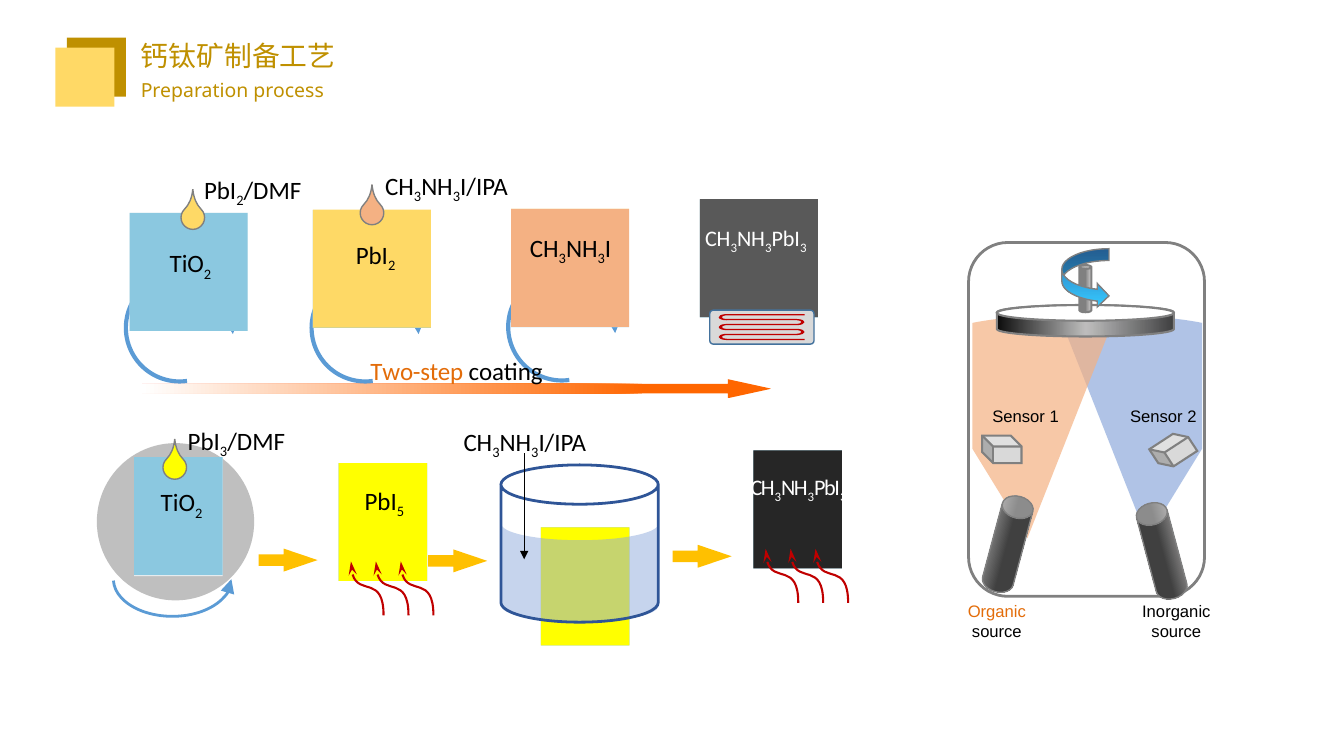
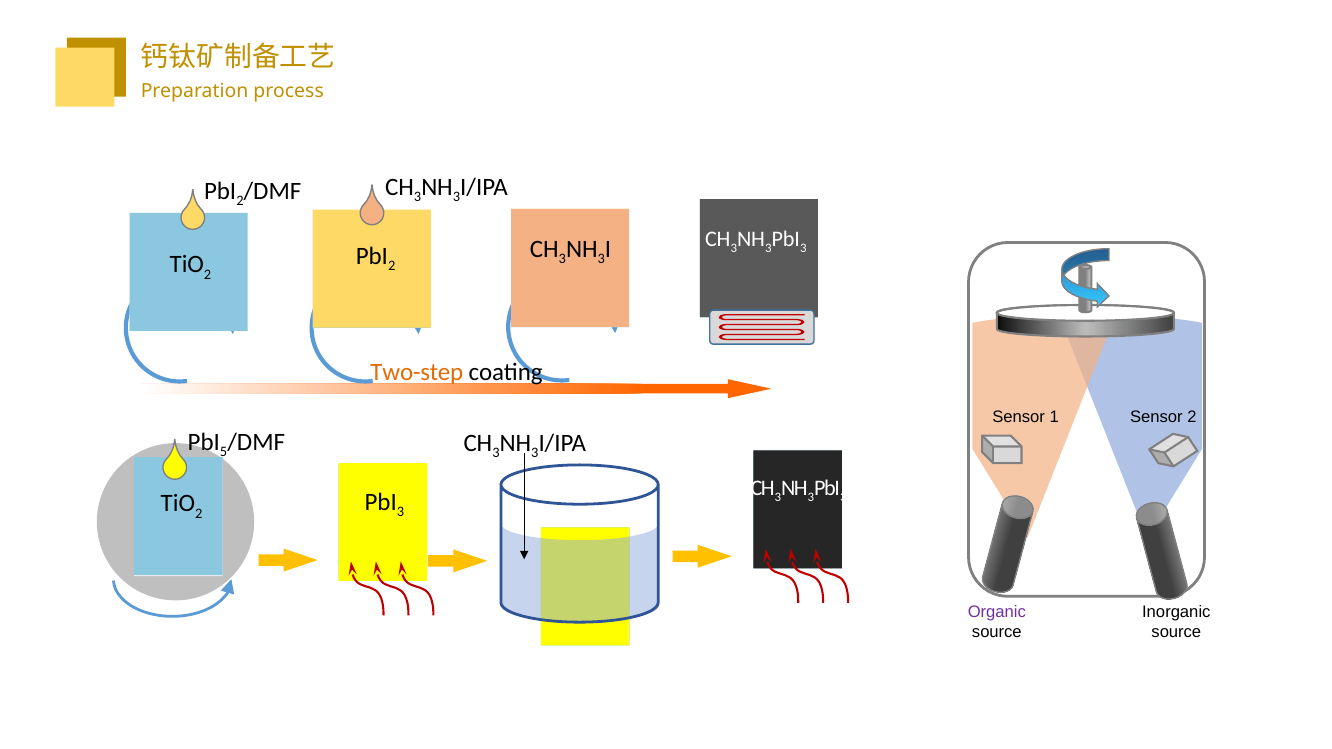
3: 3 -> 5 (224, 452)
5: 5 -> 3 (401, 512)
Organic colour: orange -> purple (997, 612)
